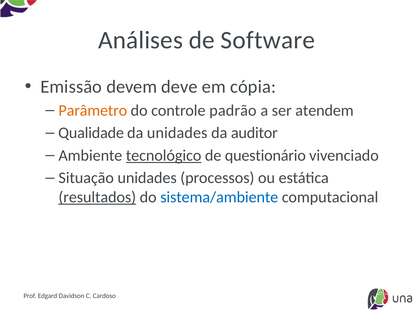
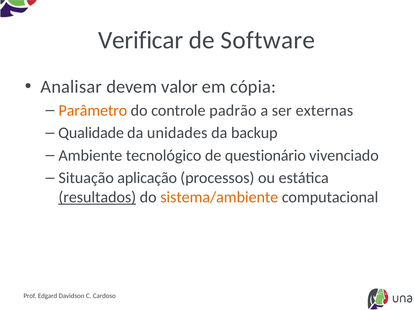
Análises: Análises -> Verificar (141, 40)
Emissão: Emissão -> Analisar (71, 87)
deve: deve -> valor (180, 87)
atendem: atendem -> externas (324, 111)
auditor: auditor -> backup (254, 133)
tecnológico underline: present -> none (164, 156)
Situação unidades: unidades -> aplicação (147, 178)
sistema/ambiente colour: blue -> orange (219, 198)
